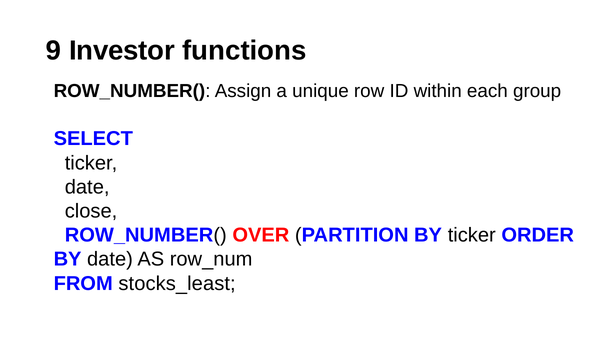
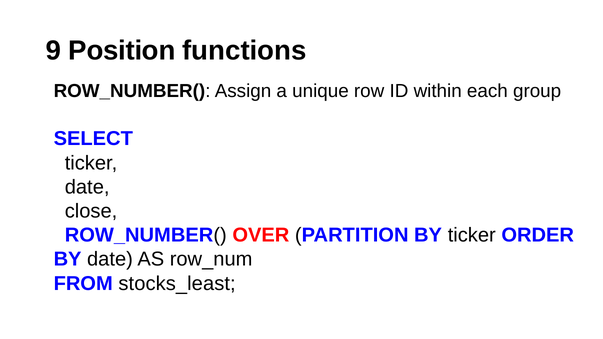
Investor: Investor -> Position (122, 51)
